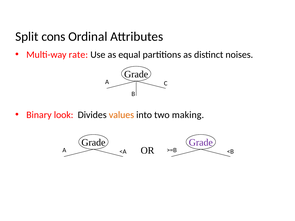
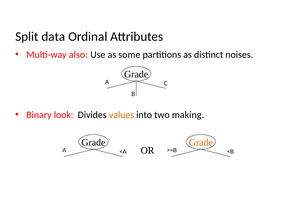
cons: cons -> data (53, 37)
rate: rate -> also (78, 55)
equal: equal -> some (129, 55)
Grade colour: purple -> orange (201, 143)
